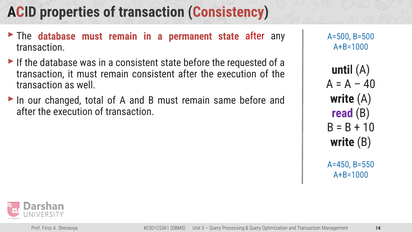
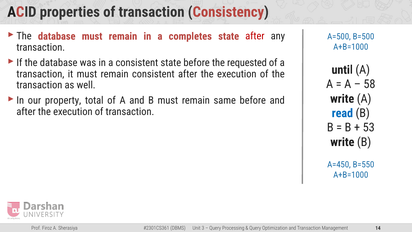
permanent: permanent -> completes (190, 36)
40: 40 -> 58 (370, 84)
changed: changed -> property (63, 100)
read colour: purple -> blue (342, 113)
10: 10 -> 53 (369, 127)
